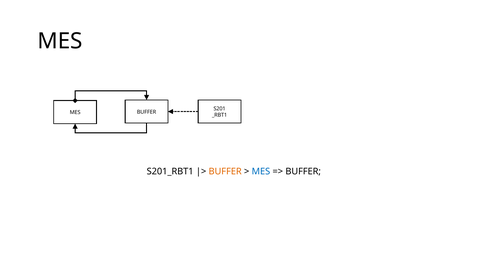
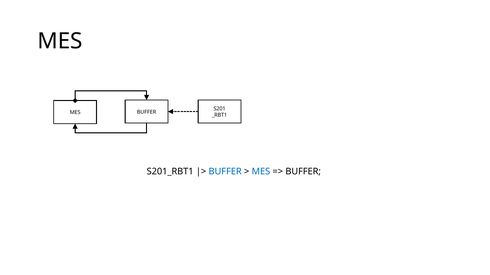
BUFFER colour: orange -> blue (225, 172)
